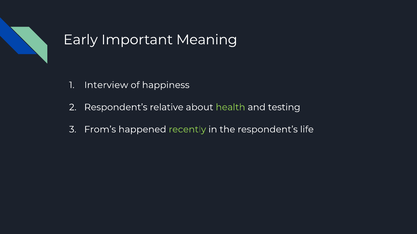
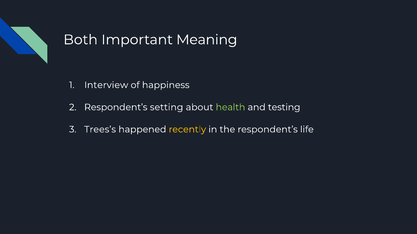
Early: Early -> Both (81, 40)
relative: relative -> setting (167, 107)
From’s: From’s -> Trees’s (100, 130)
recently colour: light green -> yellow (187, 130)
